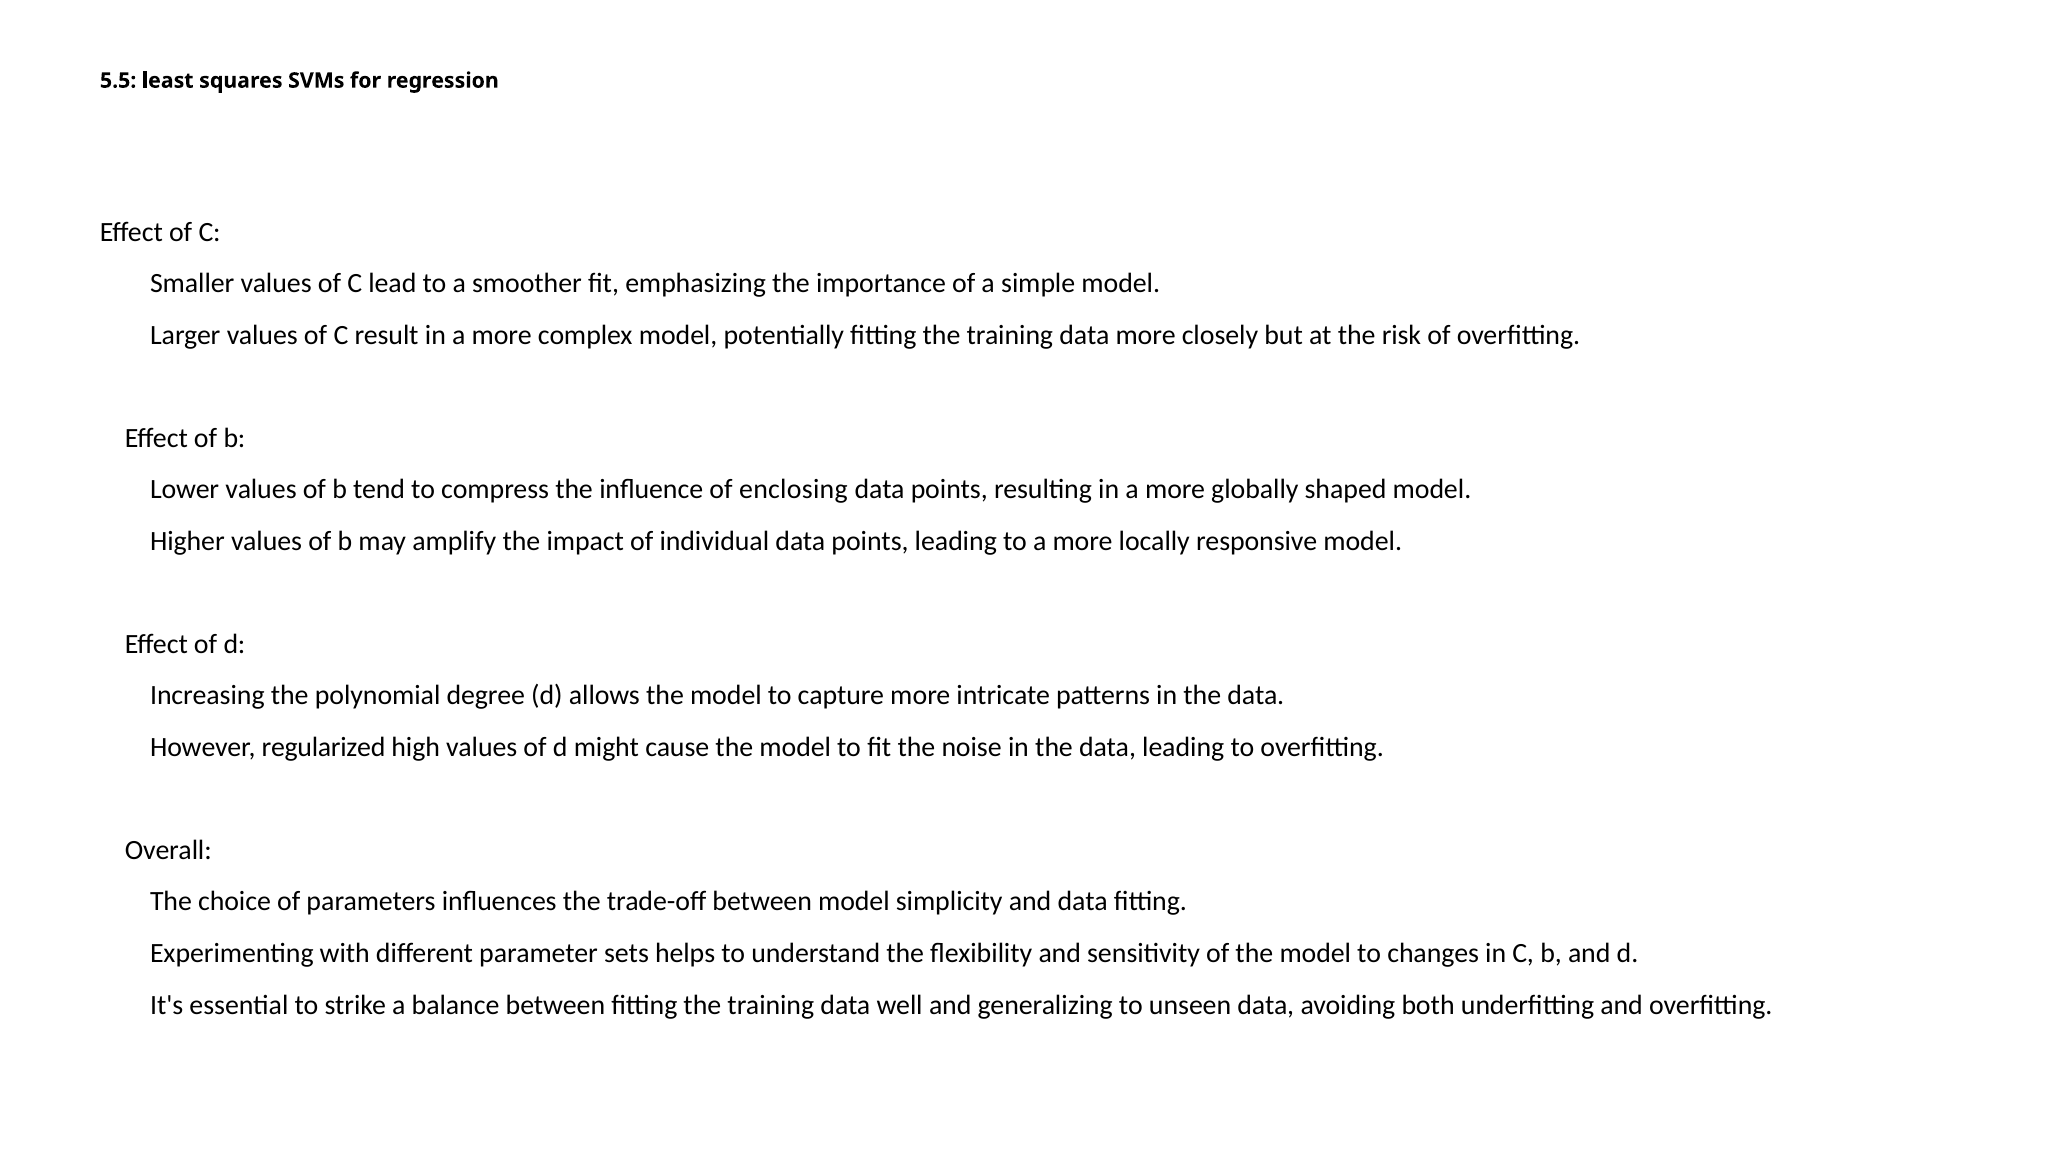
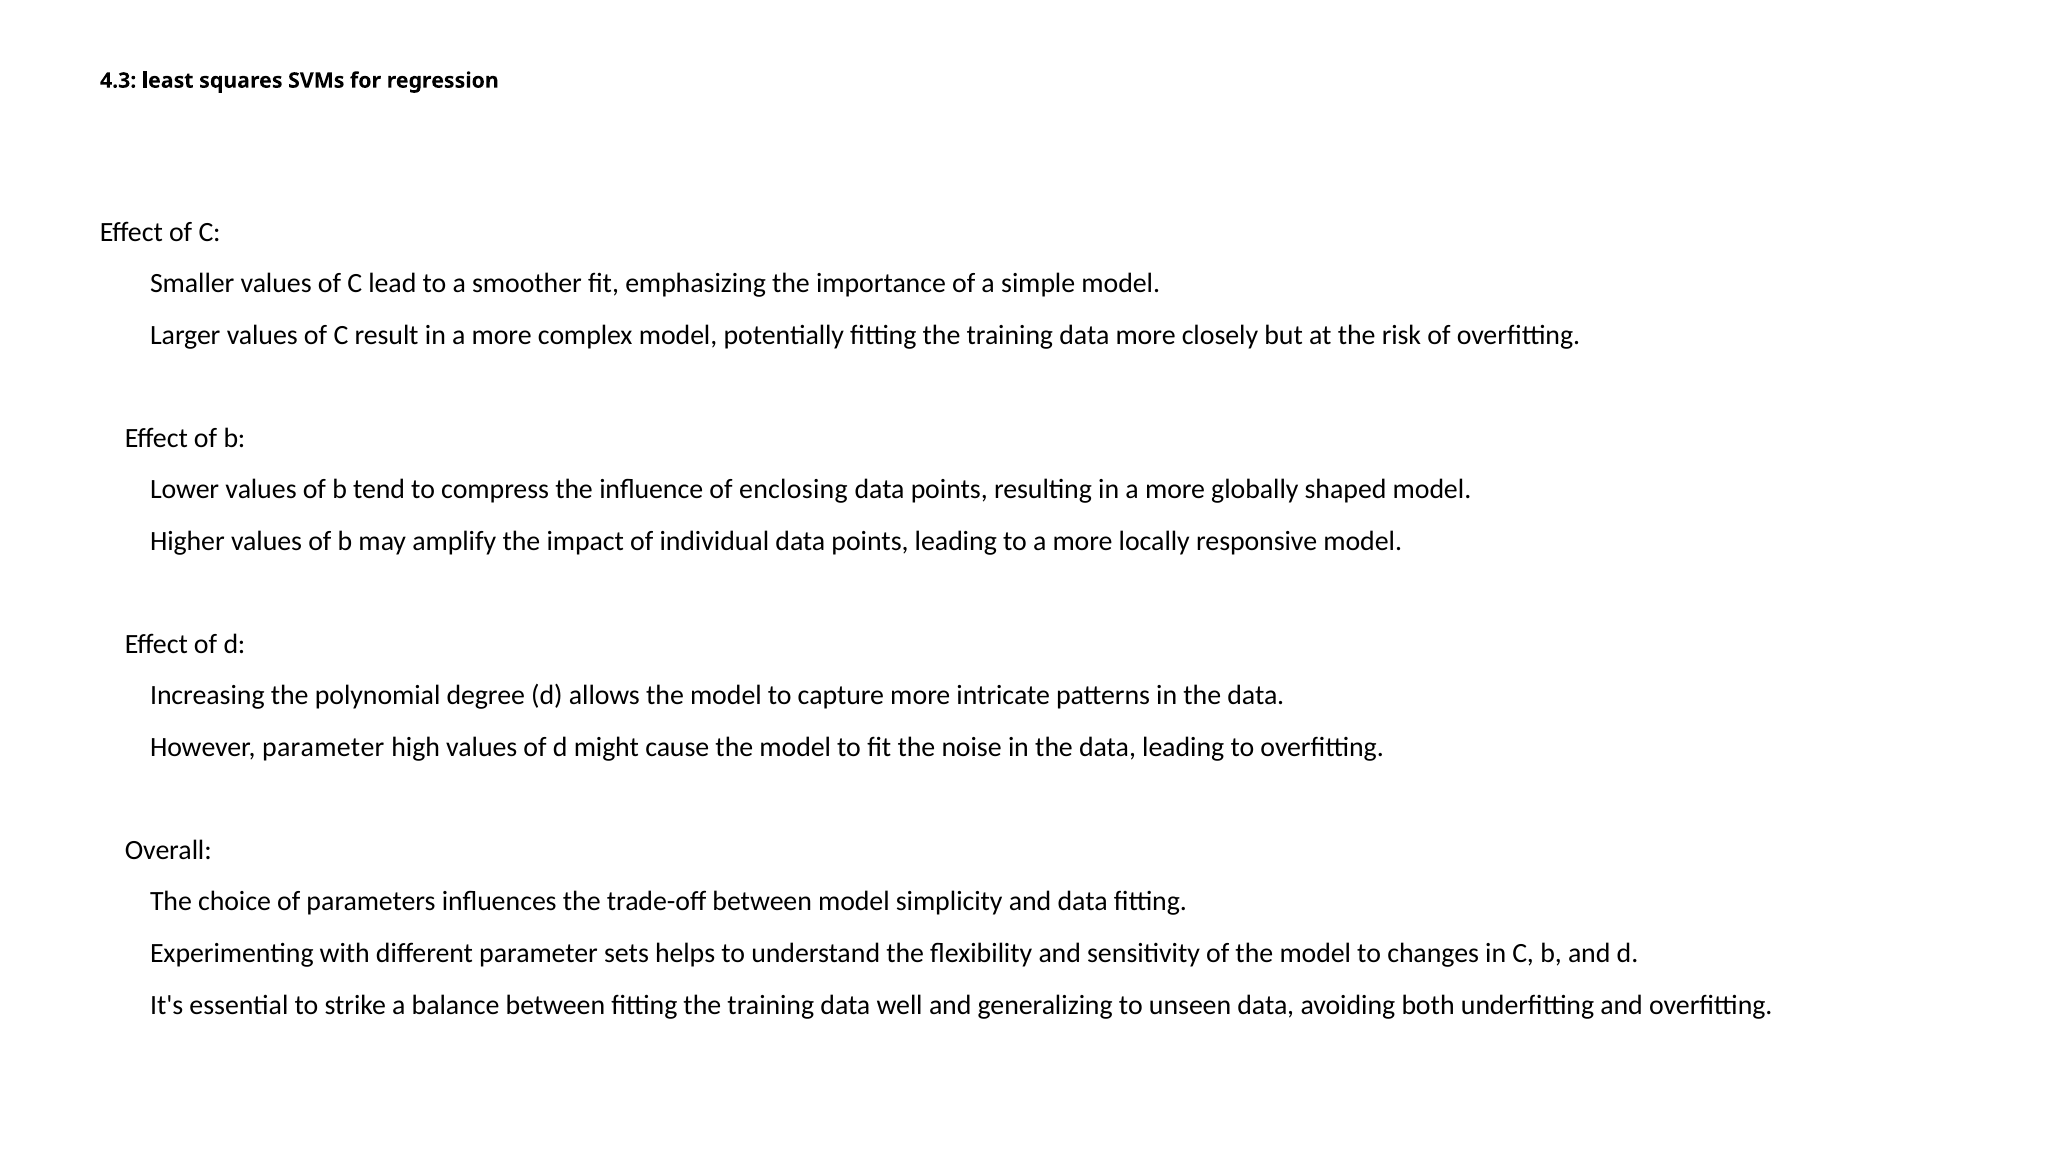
5.5: 5.5 -> 4.3 (118, 81)
However regularized: regularized -> parameter (323, 748)
